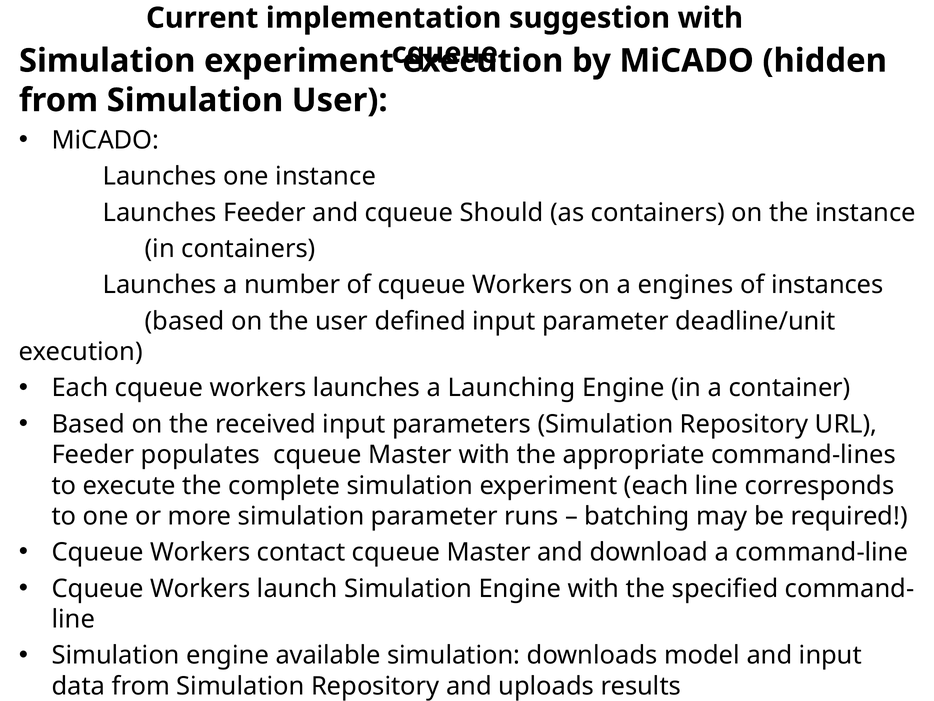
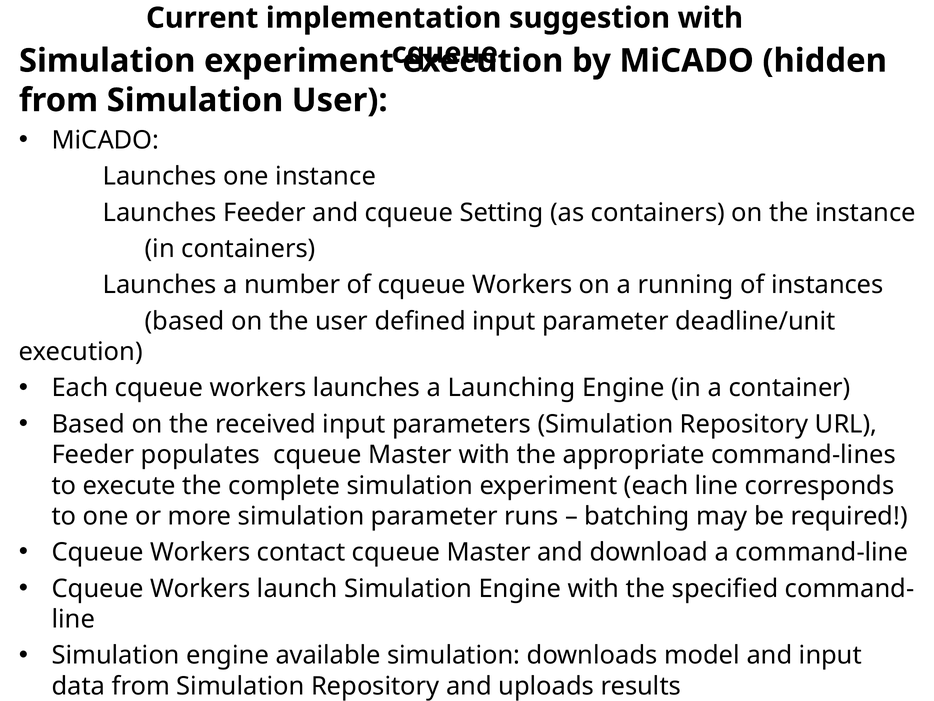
Should: Should -> Setting (502, 213)
engines: engines -> running (686, 285)
